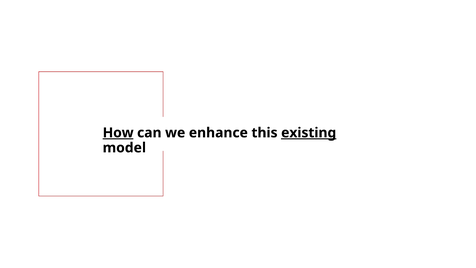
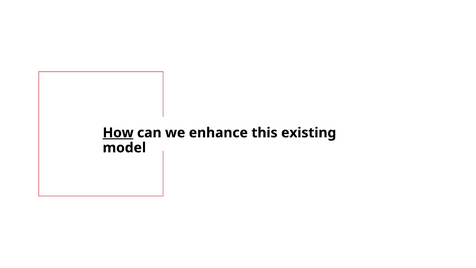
existing underline: present -> none (309, 133)
